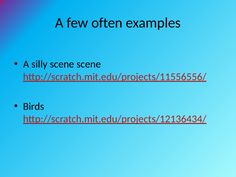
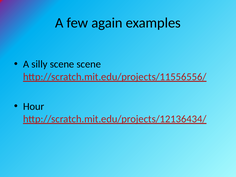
often: often -> again (107, 23)
Birds: Birds -> Hour (34, 106)
